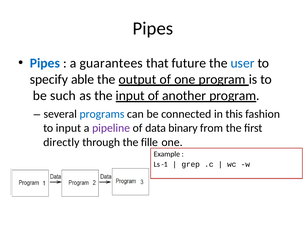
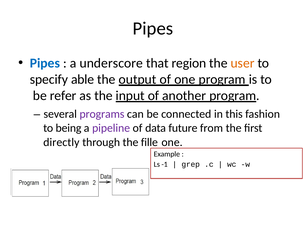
guarantees: guarantees -> underscore (111, 63)
future: future -> region (189, 63)
user colour: blue -> orange (243, 63)
such: such -> refer (63, 96)
programs colour: blue -> purple (102, 114)
to input: input -> being (69, 128)
binary: binary -> future (183, 128)
